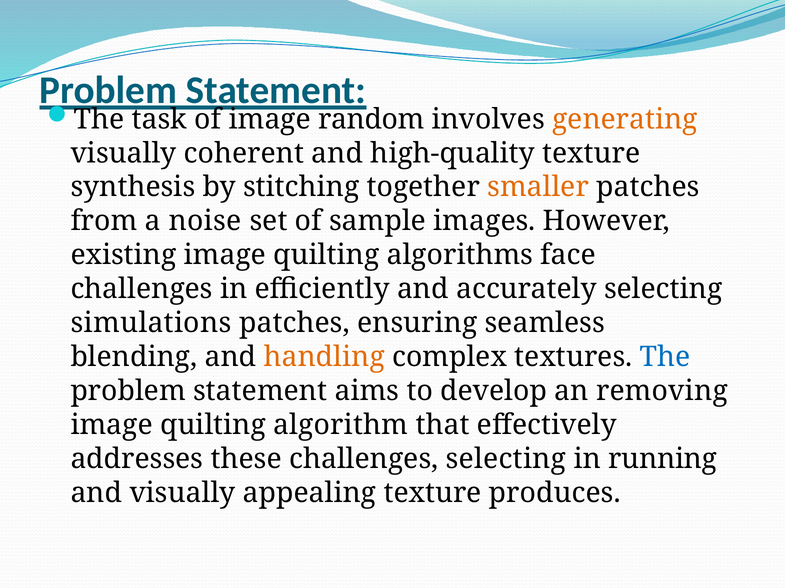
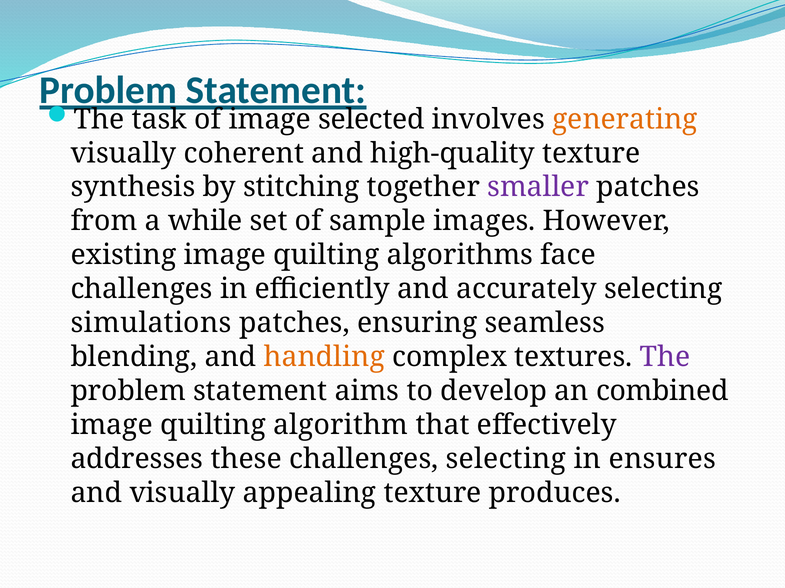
random: random -> selected (371, 119)
smaller colour: orange -> purple (538, 187)
noise: noise -> while (205, 221)
The colour: blue -> purple (665, 357)
removing: removing -> combined (662, 391)
running: running -> ensures (663, 459)
